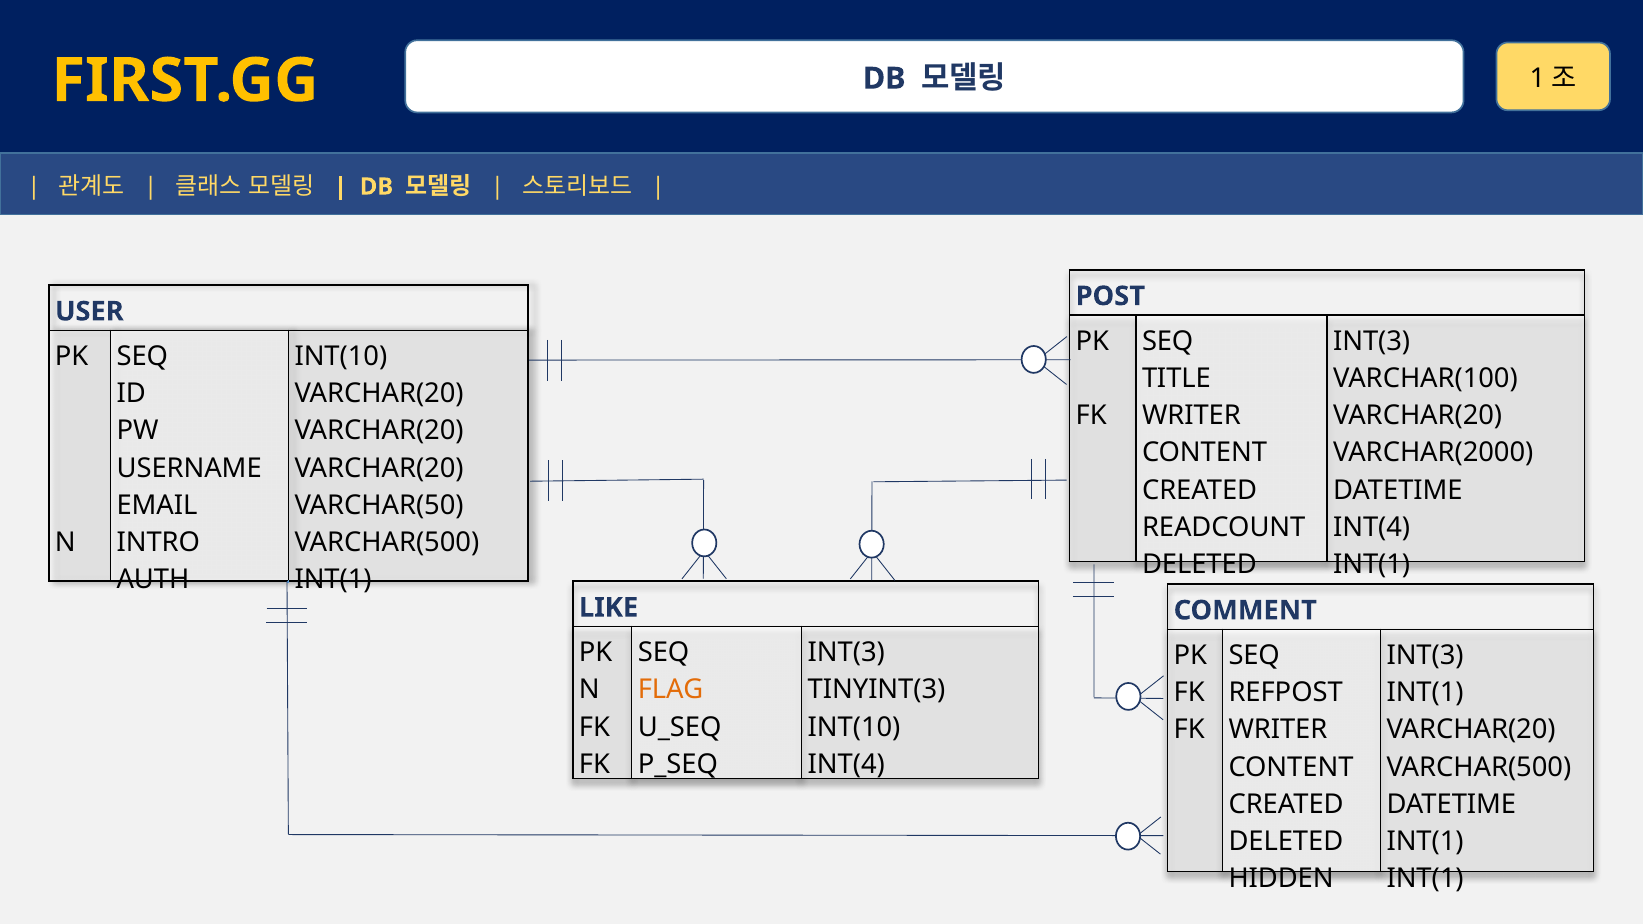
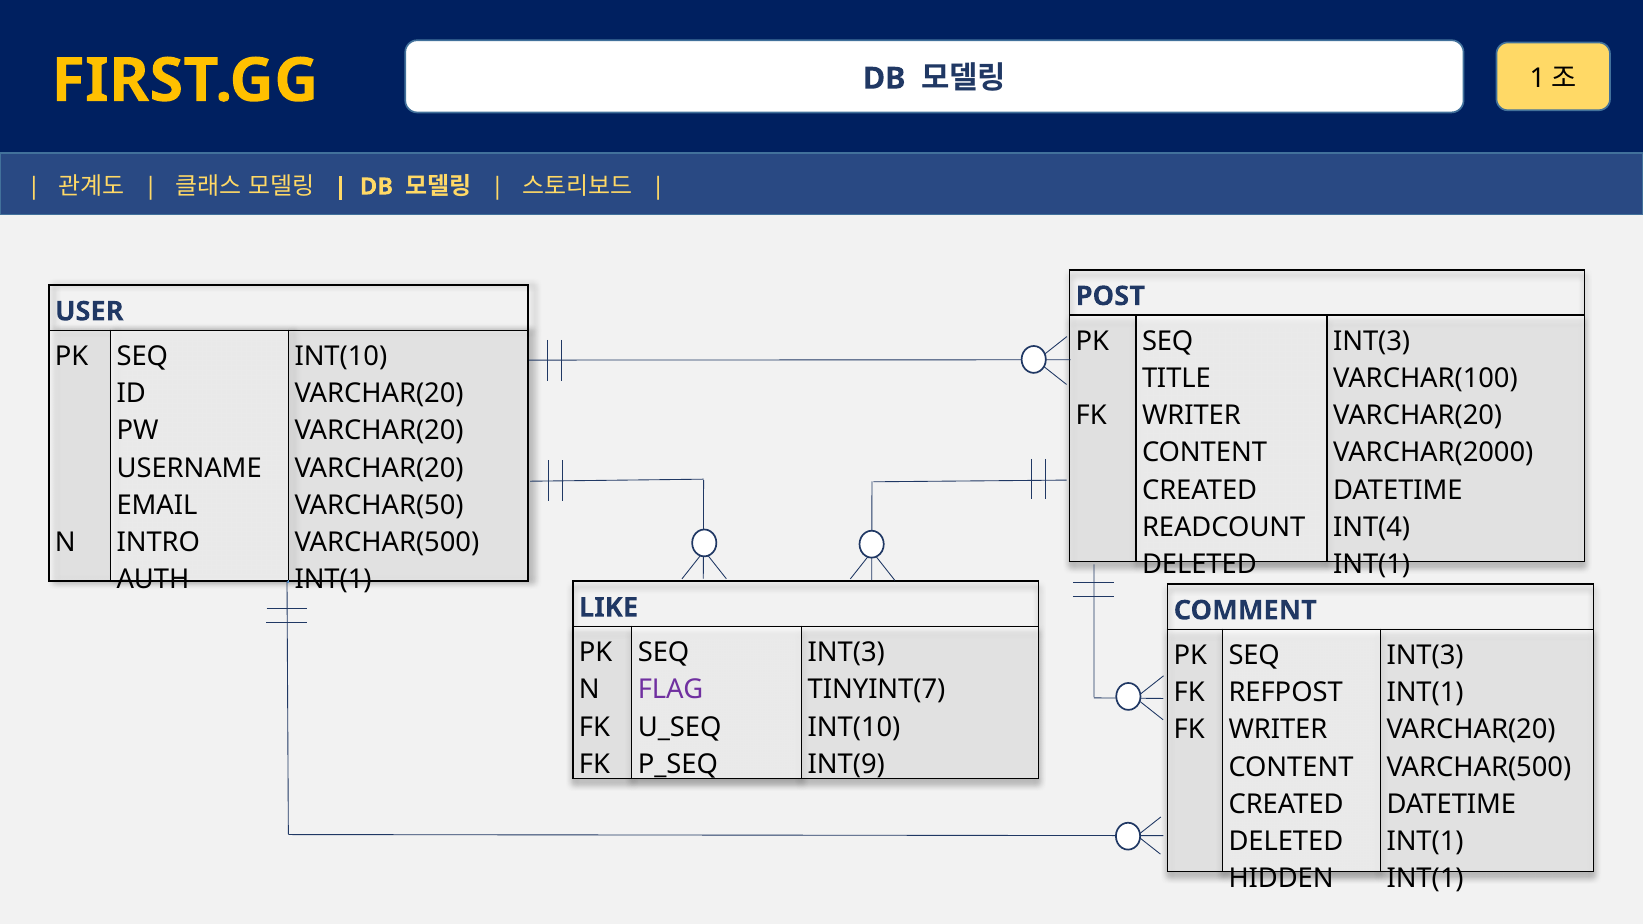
FLAG colour: orange -> purple (671, 690)
TINYINT(3: TINYINT(3 -> TINYINT(7 (877, 690)
INT(4: INT(4 -> INT(9 (846, 764)
